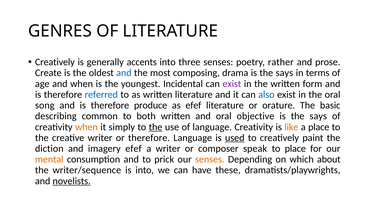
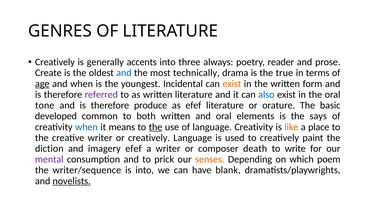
three senses: senses -> always (218, 62)
rather: rather -> reader (281, 62)
composing: composing -> technically (196, 73)
drama is the says: says -> true (284, 73)
age underline: none -> present (42, 84)
exist colour: purple -> orange (232, 84)
referred colour: blue -> purple (101, 94)
song: song -> tone (45, 105)
describing: describing -> developed (56, 116)
objective: objective -> elements (256, 116)
when colour: orange -> blue (86, 127)
simply: simply -> means (122, 127)
or therefore: therefore -> creatively (149, 137)
used underline: present -> none (235, 137)
speak: speak -> death (255, 148)
to place: place -> write (295, 148)
mental colour: orange -> purple (49, 159)
about: about -> poem (329, 159)
these: these -> blank (228, 170)
